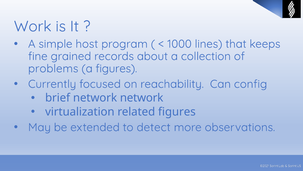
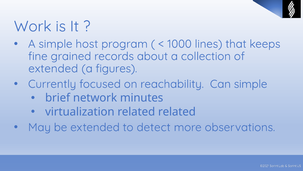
problems: problems -> extended (53, 68)
Can config: config -> simple (251, 84)
network network: network -> minutes (142, 98)
related figures: figures -> related (177, 111)
